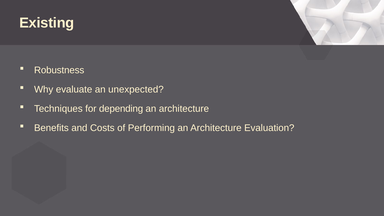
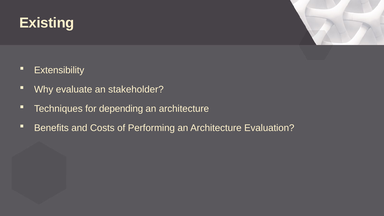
Robustness: Robustness -> Extensibility (59, 70)
unexpected: unexpected -> stakeholder (136, 90)
